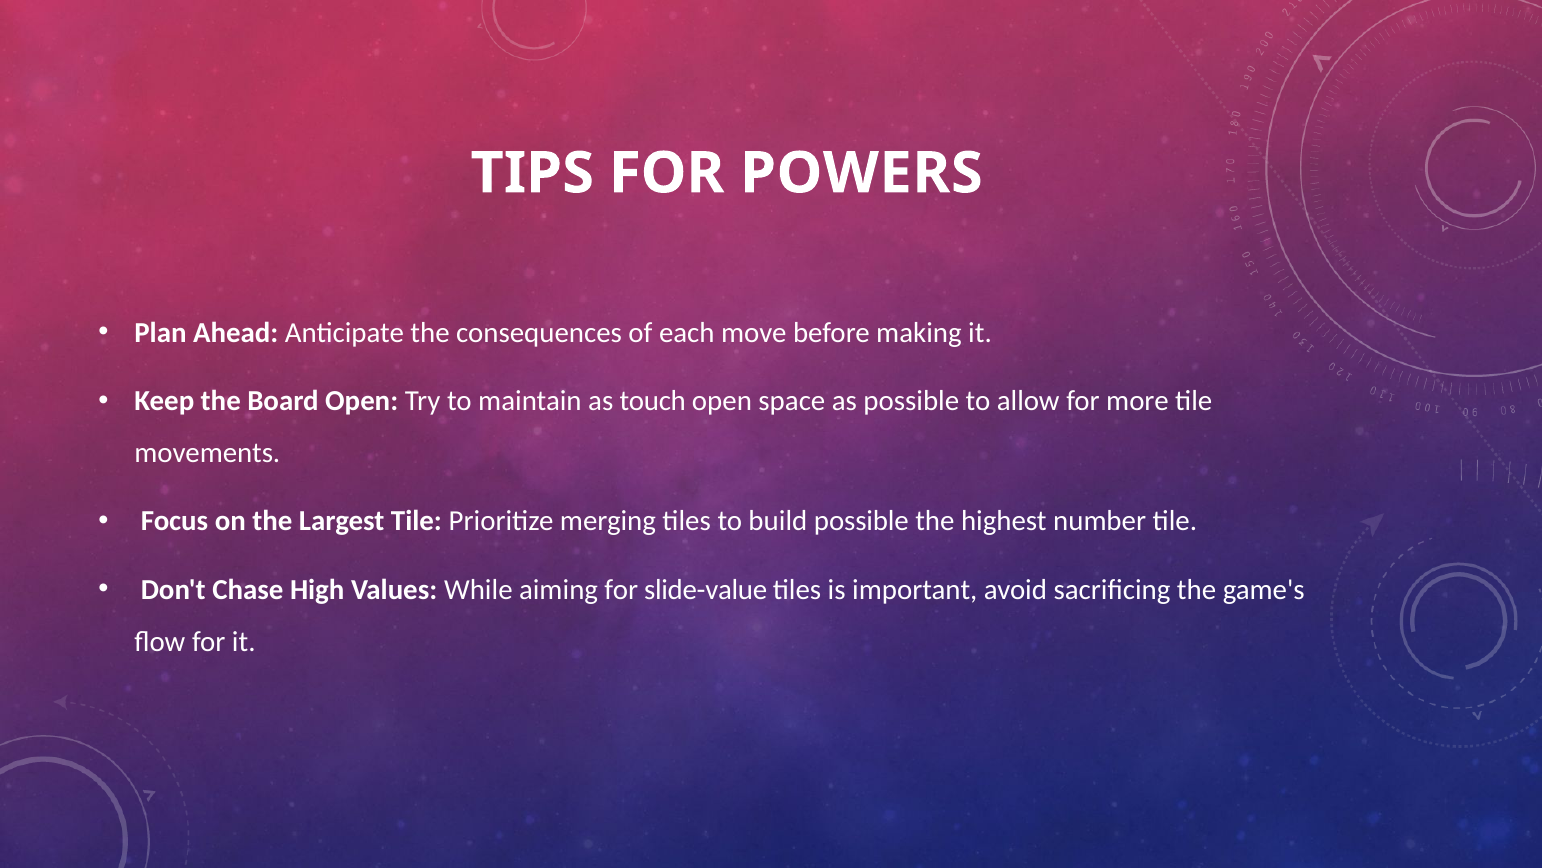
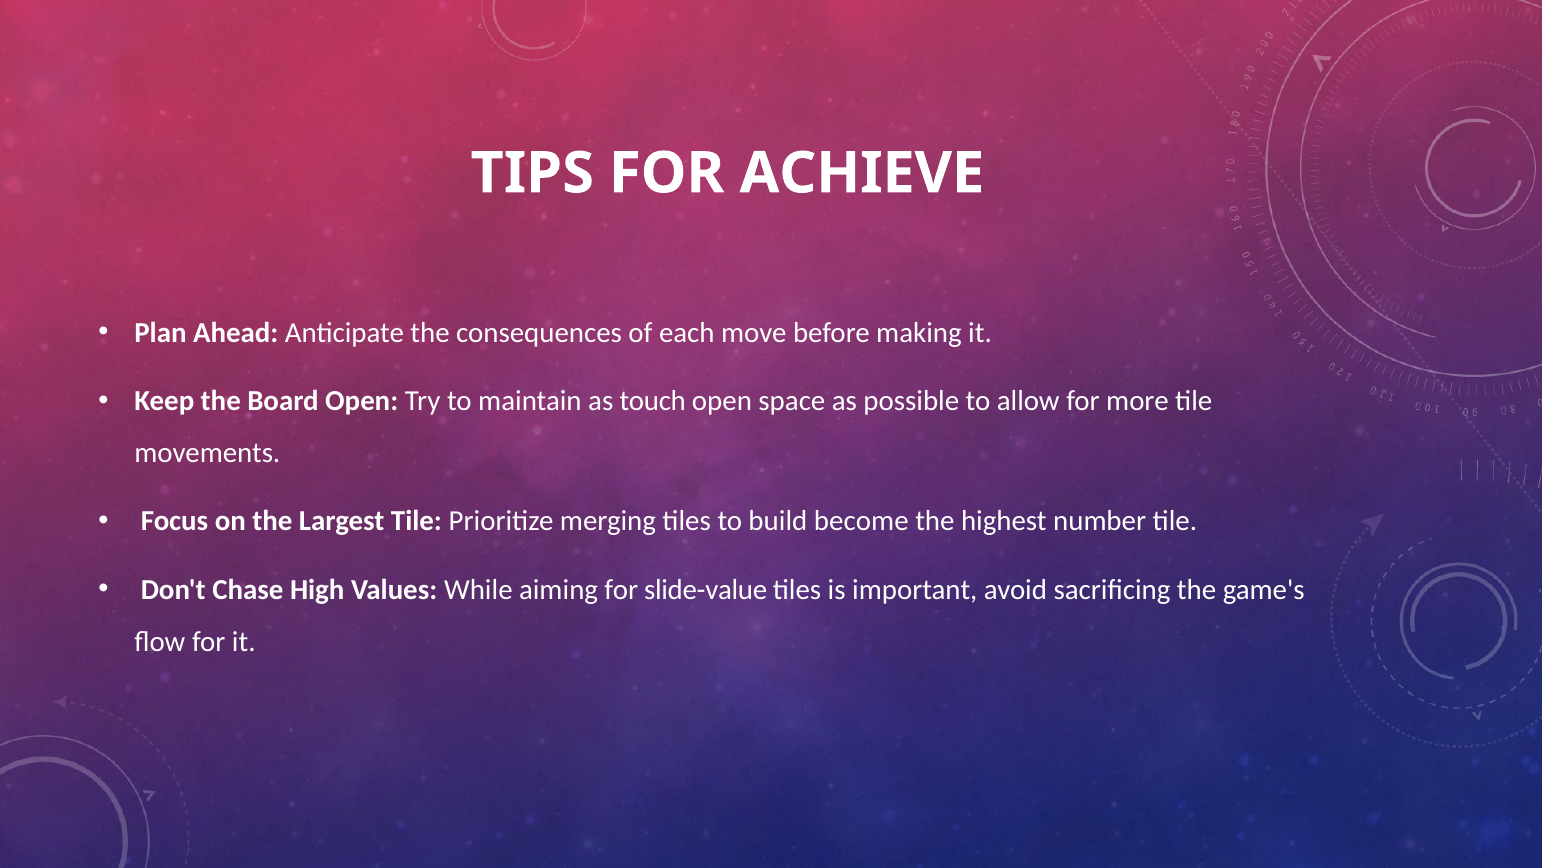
POWERS: POWERS -> ACHIEVE (862, 173)
build possible: possible -> become (861, 521)
